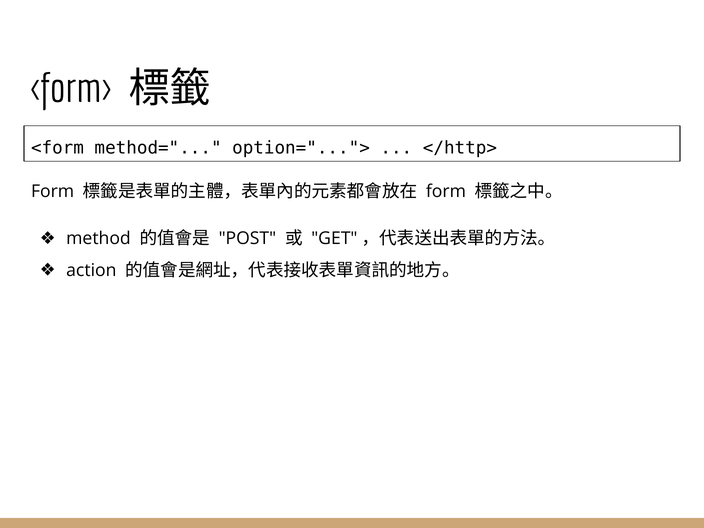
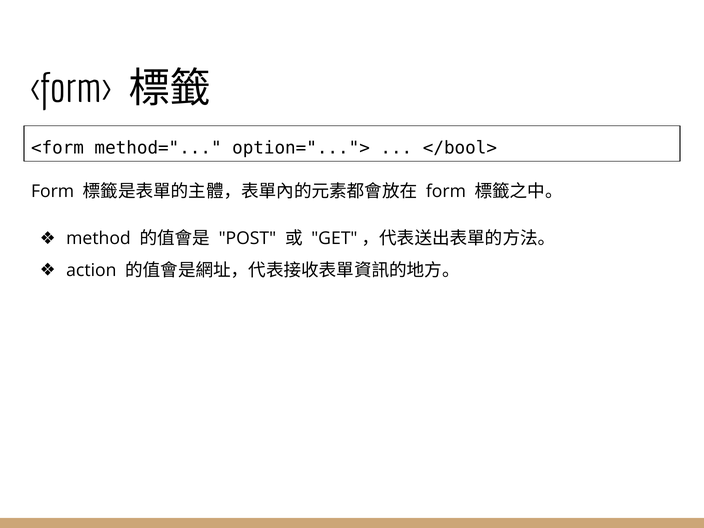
</http>: </http> -> </bool> (460, 148)
